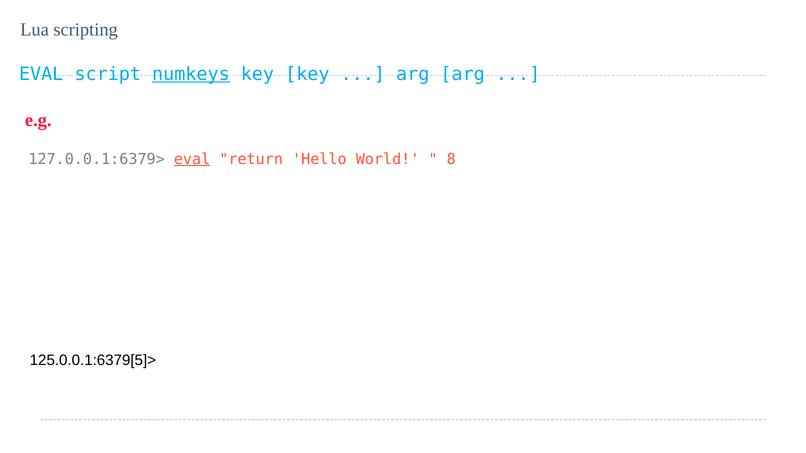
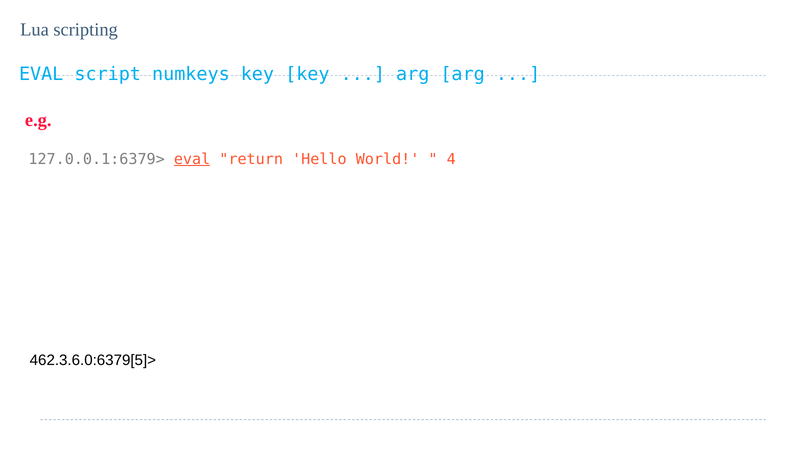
numkeys underline: present -> none (191, 74)
8: 8 -> 4 (451, 159)
125.0.0.1:6379[5]>: 125.0.0.1:6379[5]> -> 462.3.6.0:6379[5]> (93, 361)
